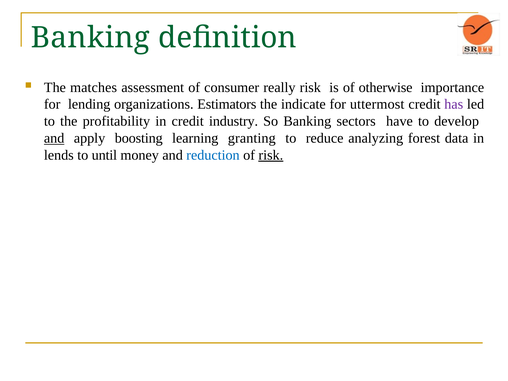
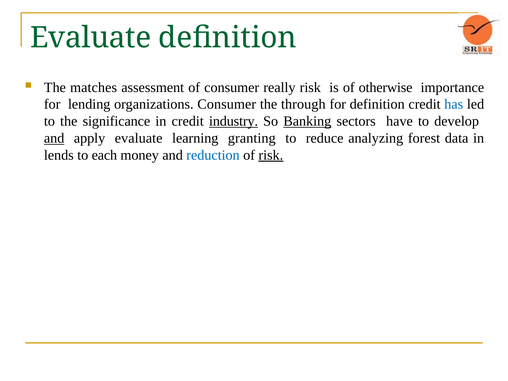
Banking: Banking -> Evaluate (91, 38)
organizations Estimators: Estimators -> Consumer (227, 104)
indicate: indicate -> through (303, 104)
for uttermost: uttermost -> definition (377, 104)
has colour: purple -> blue (454, 104)
profitability: profitability -> significance (116, 121)
industry underline: none -> present (234, 121)
Banking underline: none -> present (307, 121)
apply boosting: boosting -> evaluate (139, 138)
until: until -> each (104, 155)
